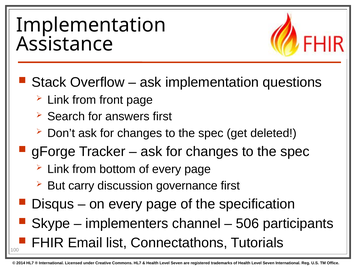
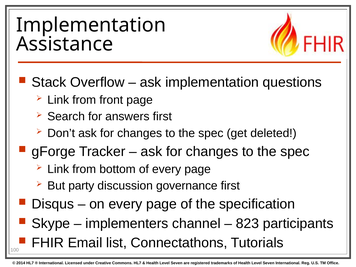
carry: carry -> party (81, 186)
506: 506 -> 823 (247, 223)
